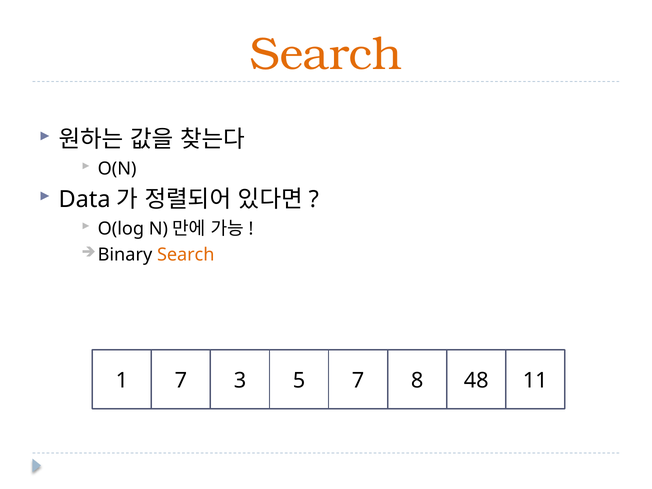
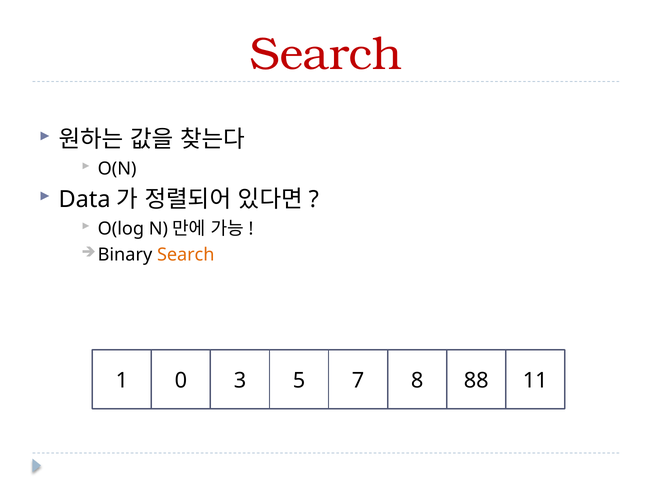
Search colour: orange -> red (326, 54)
1 7: 7 -> 0 (181, 381)
48: 48 -> 88 (476, 381)
